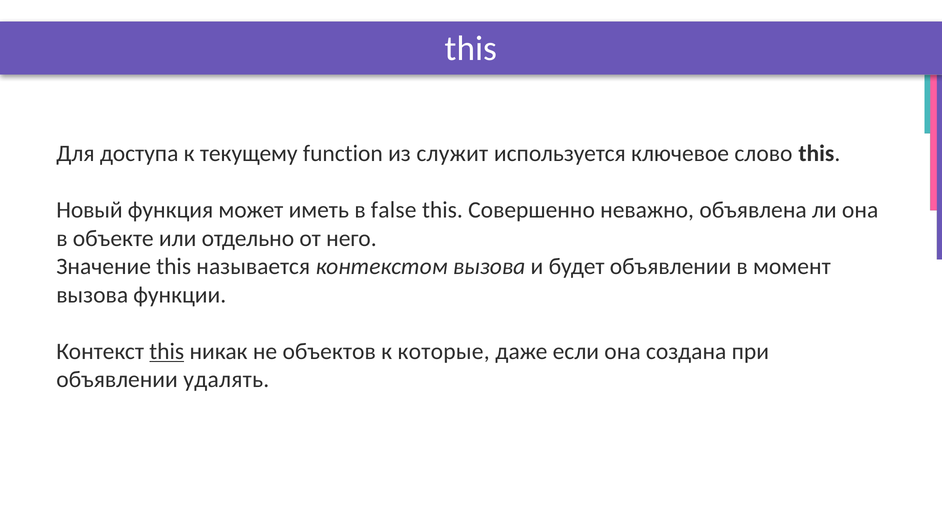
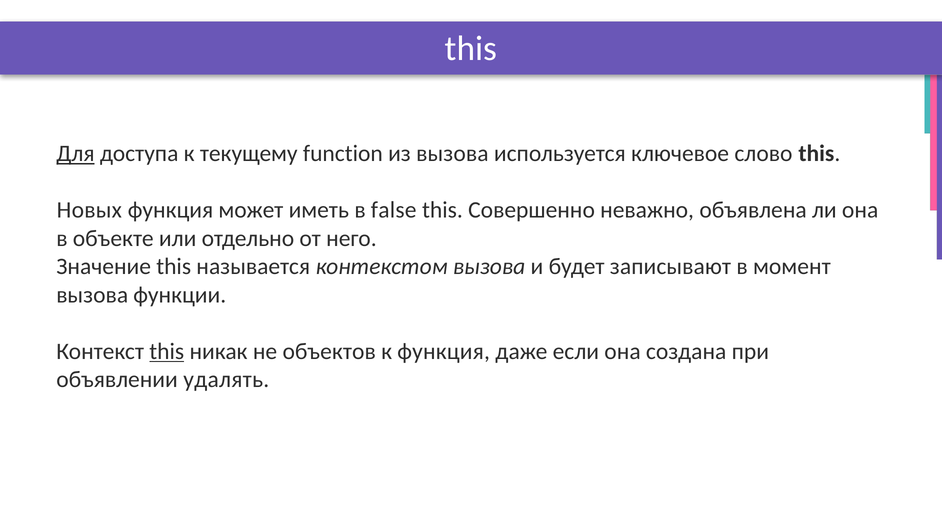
Для underline: none -> present (75, 153)
из служит: служит -> вызова (452, 153)
Новый: Новый -> Новых (89, 210)
будет объявлении: объявлении -> записывают (670, 266)
к которые: которые -> функция (444, 351)
